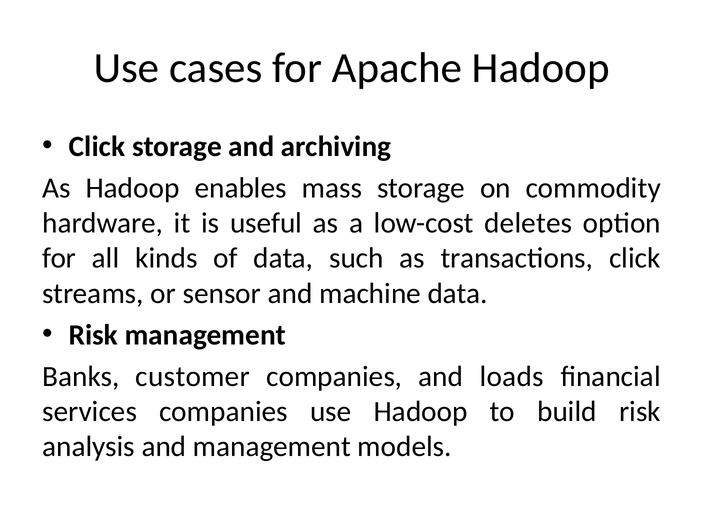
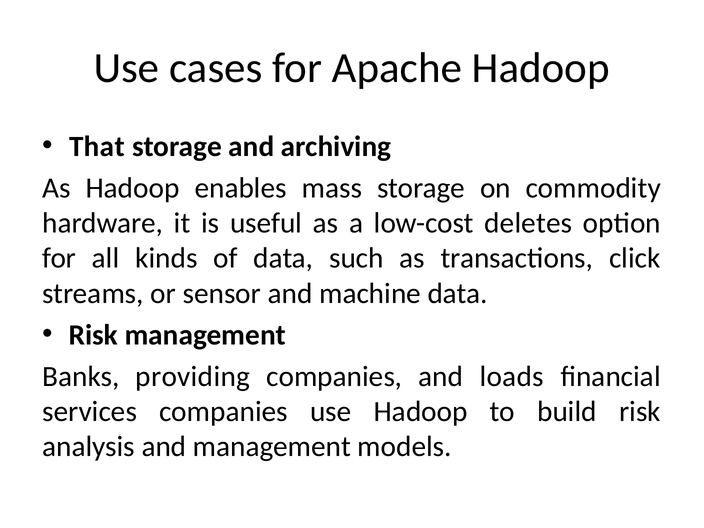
Click: Click -> That (97, 146)
customer: customer -> providing (193, 376)
